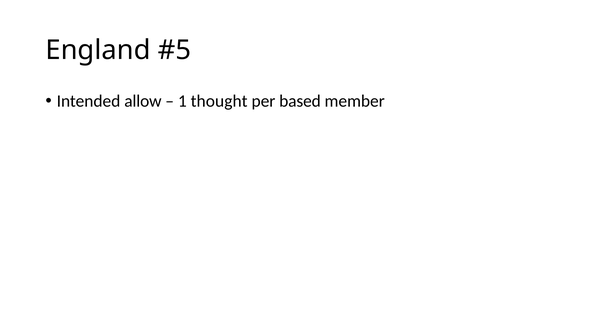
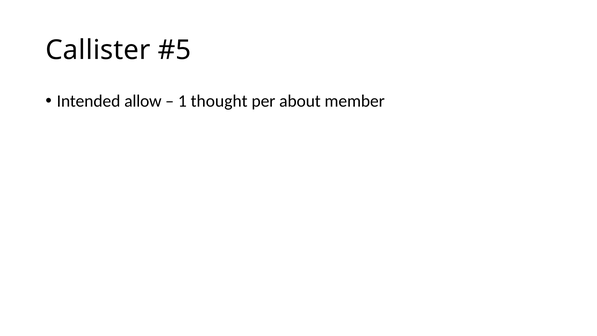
England: England -> Callister (98, 50)
based: based -> about (300, 101)
